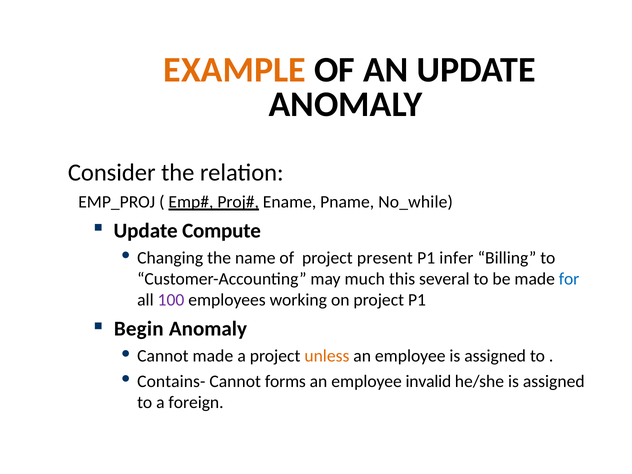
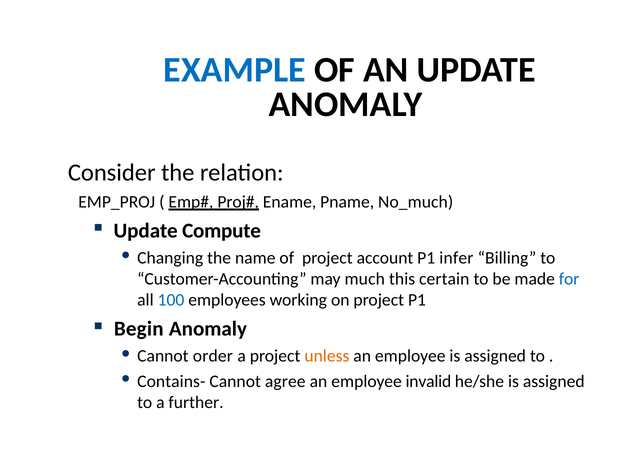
EXAMPLE colour: orange -> blue (235, 70)
No_while: No_while -> No_much (416, 202)
present: present -> account (385, 258)
several: several -> certain (444, 279)
100 colour: purple -> blue (171, 300)
Cannot made: made -> order (213, 356)
forms: forms -> agree (285, 382)
foreign: foreign -> further (196, 403)
